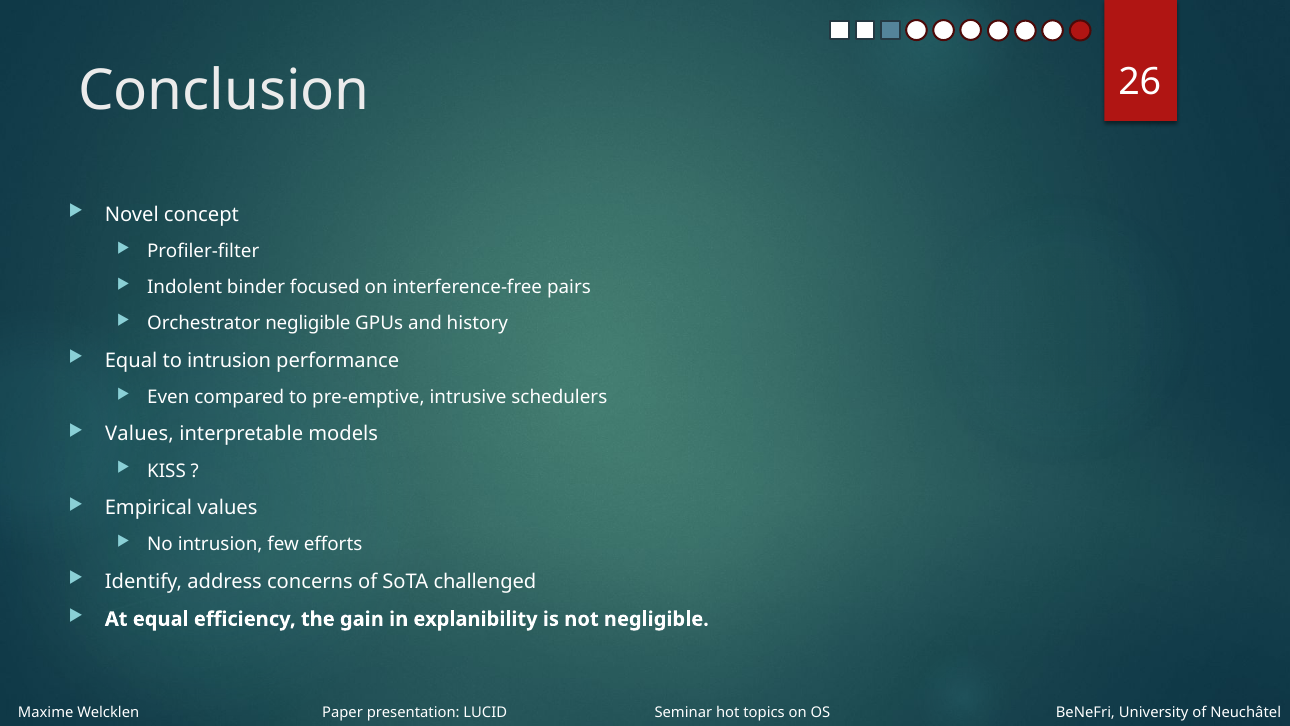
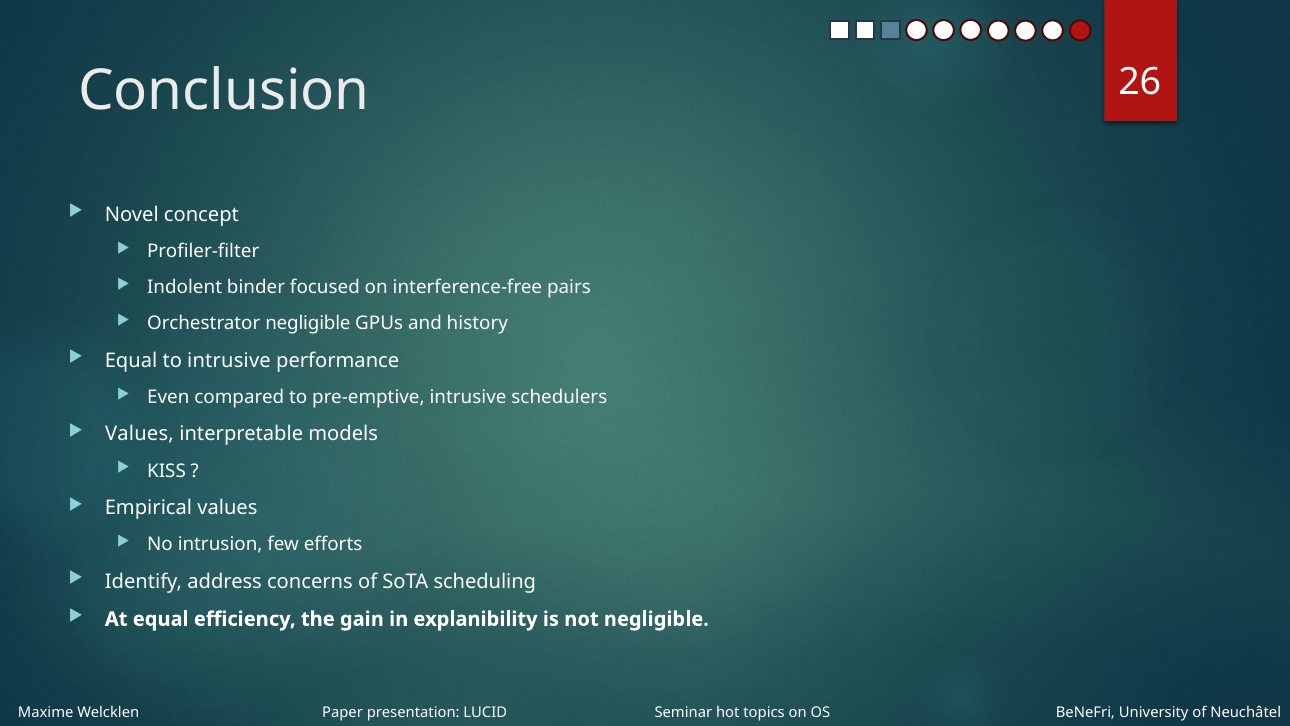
to intrusion: intrusion -> intrusive (229, 360)
challenged: challenged -> scheduling (485, 581)
